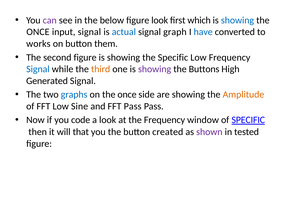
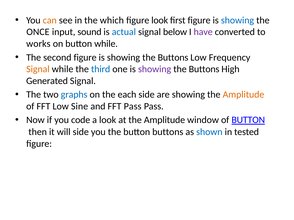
can colour: purple -> orange (50, 20)
below: below -> which (112, 20)
first which: which -> figure (199, 20)
input signal: signal -> sound (89, 32)
graph: graph -> below (175, 32)
have colour: blue -> purple (203, 32)
button them: them -> while (106, 44)
Specific: Specific -> Buttons (173, 58)
Signal colour: blue -> orange (38, 69)
third colour: orange -> blue (101, 69)
on the once: once -> each (127, 95)
at the Frequency: Frequency -> Amplitude (165, 120)
of SPECIFIC: SPECIFIC -> BUTTON (248, 120)
will that: that -> side (81, 132)
button created: created -> buttons (168, 132)
shown colour: purple -> blue (209, 132)
